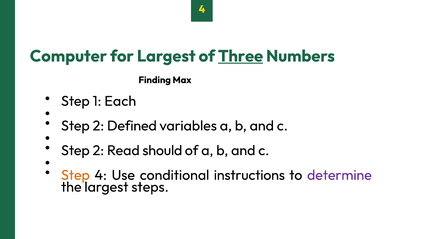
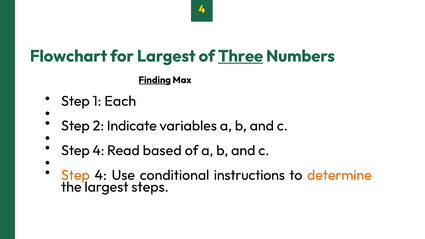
Computer: Computer -> Flowchart (68, 56)
Finding underline: none -> present (155, 80)
Defined: Defined -> Indicate (132, 126)
2: 2 -> 4 (98, 150)
should: should -> based (162, 150)
determine colour: purple -> orange (339, 175)
